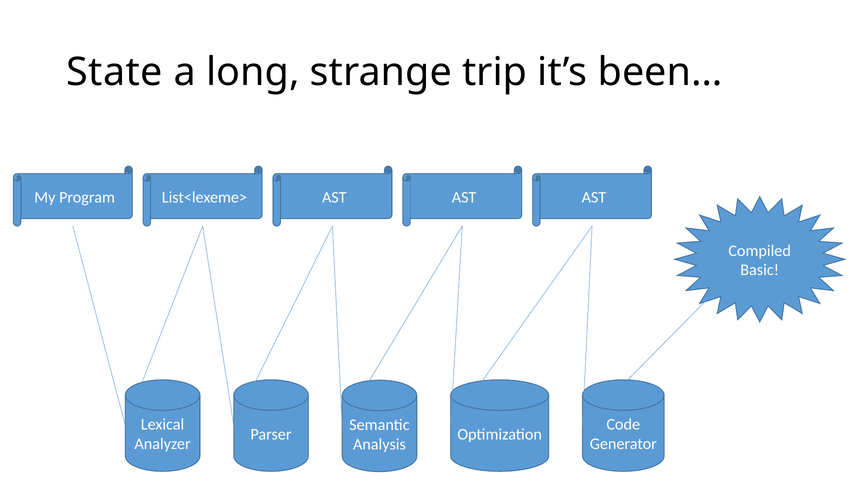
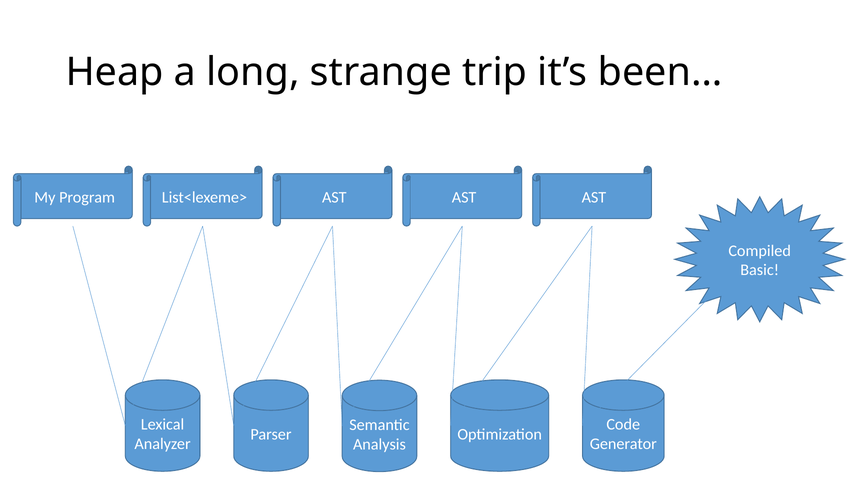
State: State -> Heap (115, 72)
